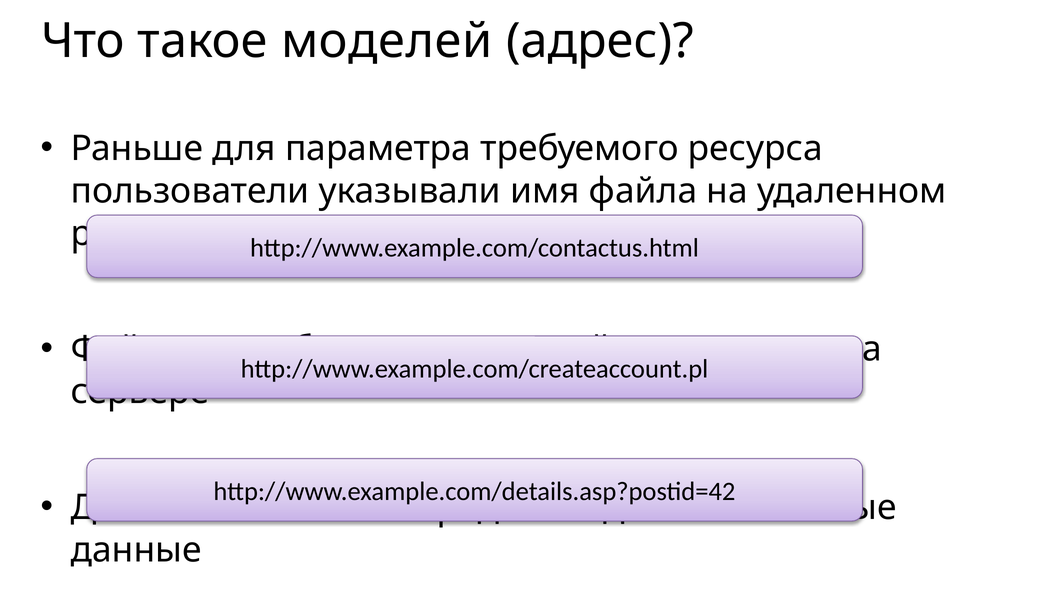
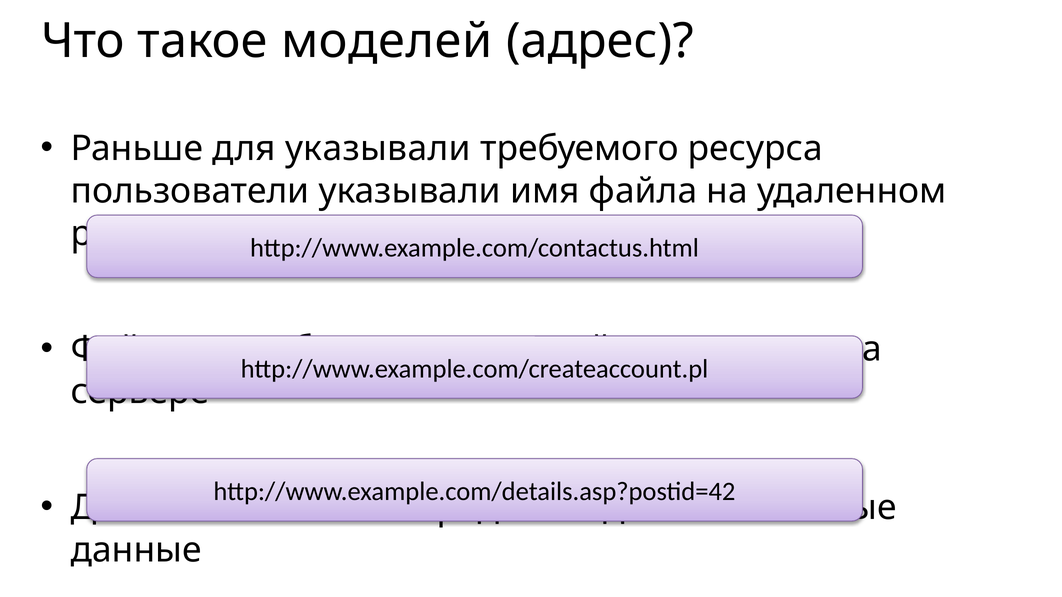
для параметра: параметра -> указывали (378, 149)
